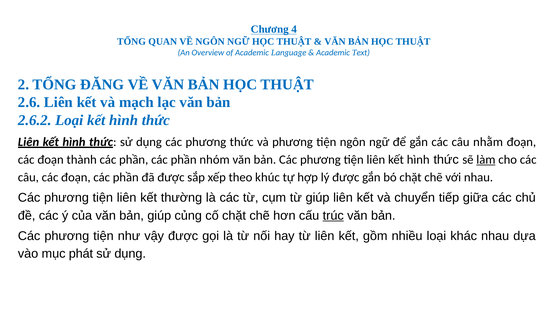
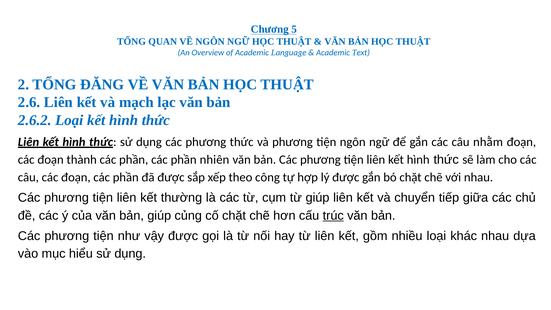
4: 4 -> 5 (294, 29)
nhóm: nhóm -> nhiên (215, 160)
làm underline: present -> none (486, 160)
khúc: khúc -> công (268, 177)
phát: phát -> hiểu (81, 254)
